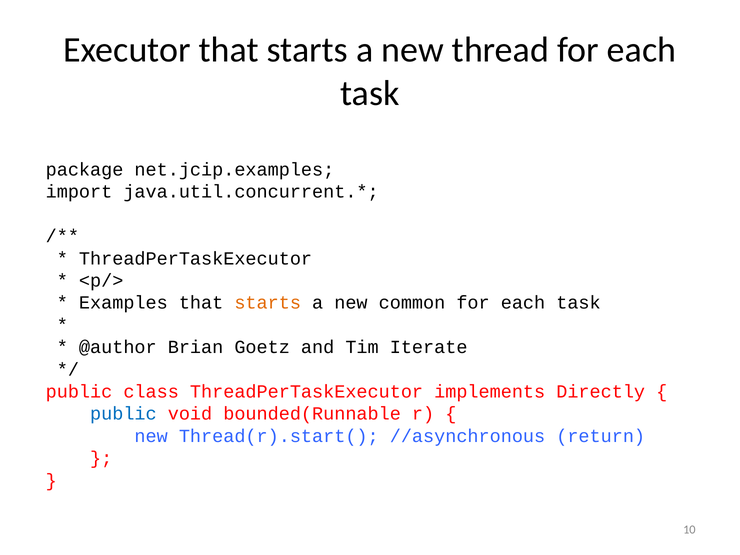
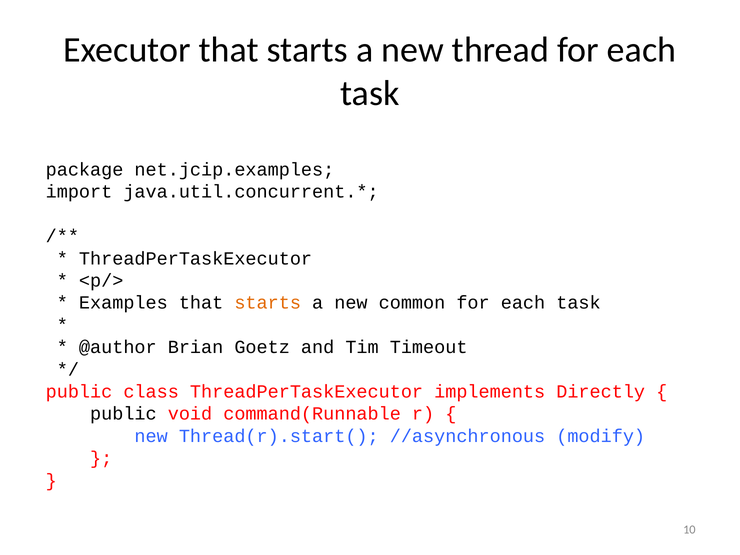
Iterate: Iterate -> Timeout (429, 347)
public colour: blue -> black (123, 414)
bounded(Runnable: bounded(Runnable -> command(Runnable (312, 414)
return: return -> modify (601, 436)
